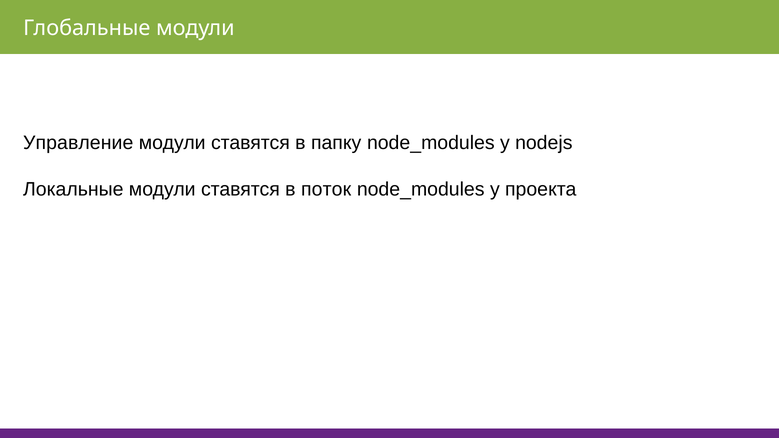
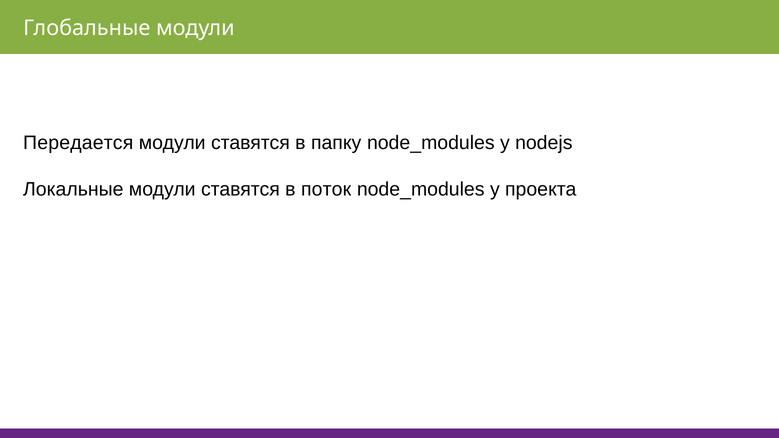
Управление: Управление -> Передается (78, 143)
